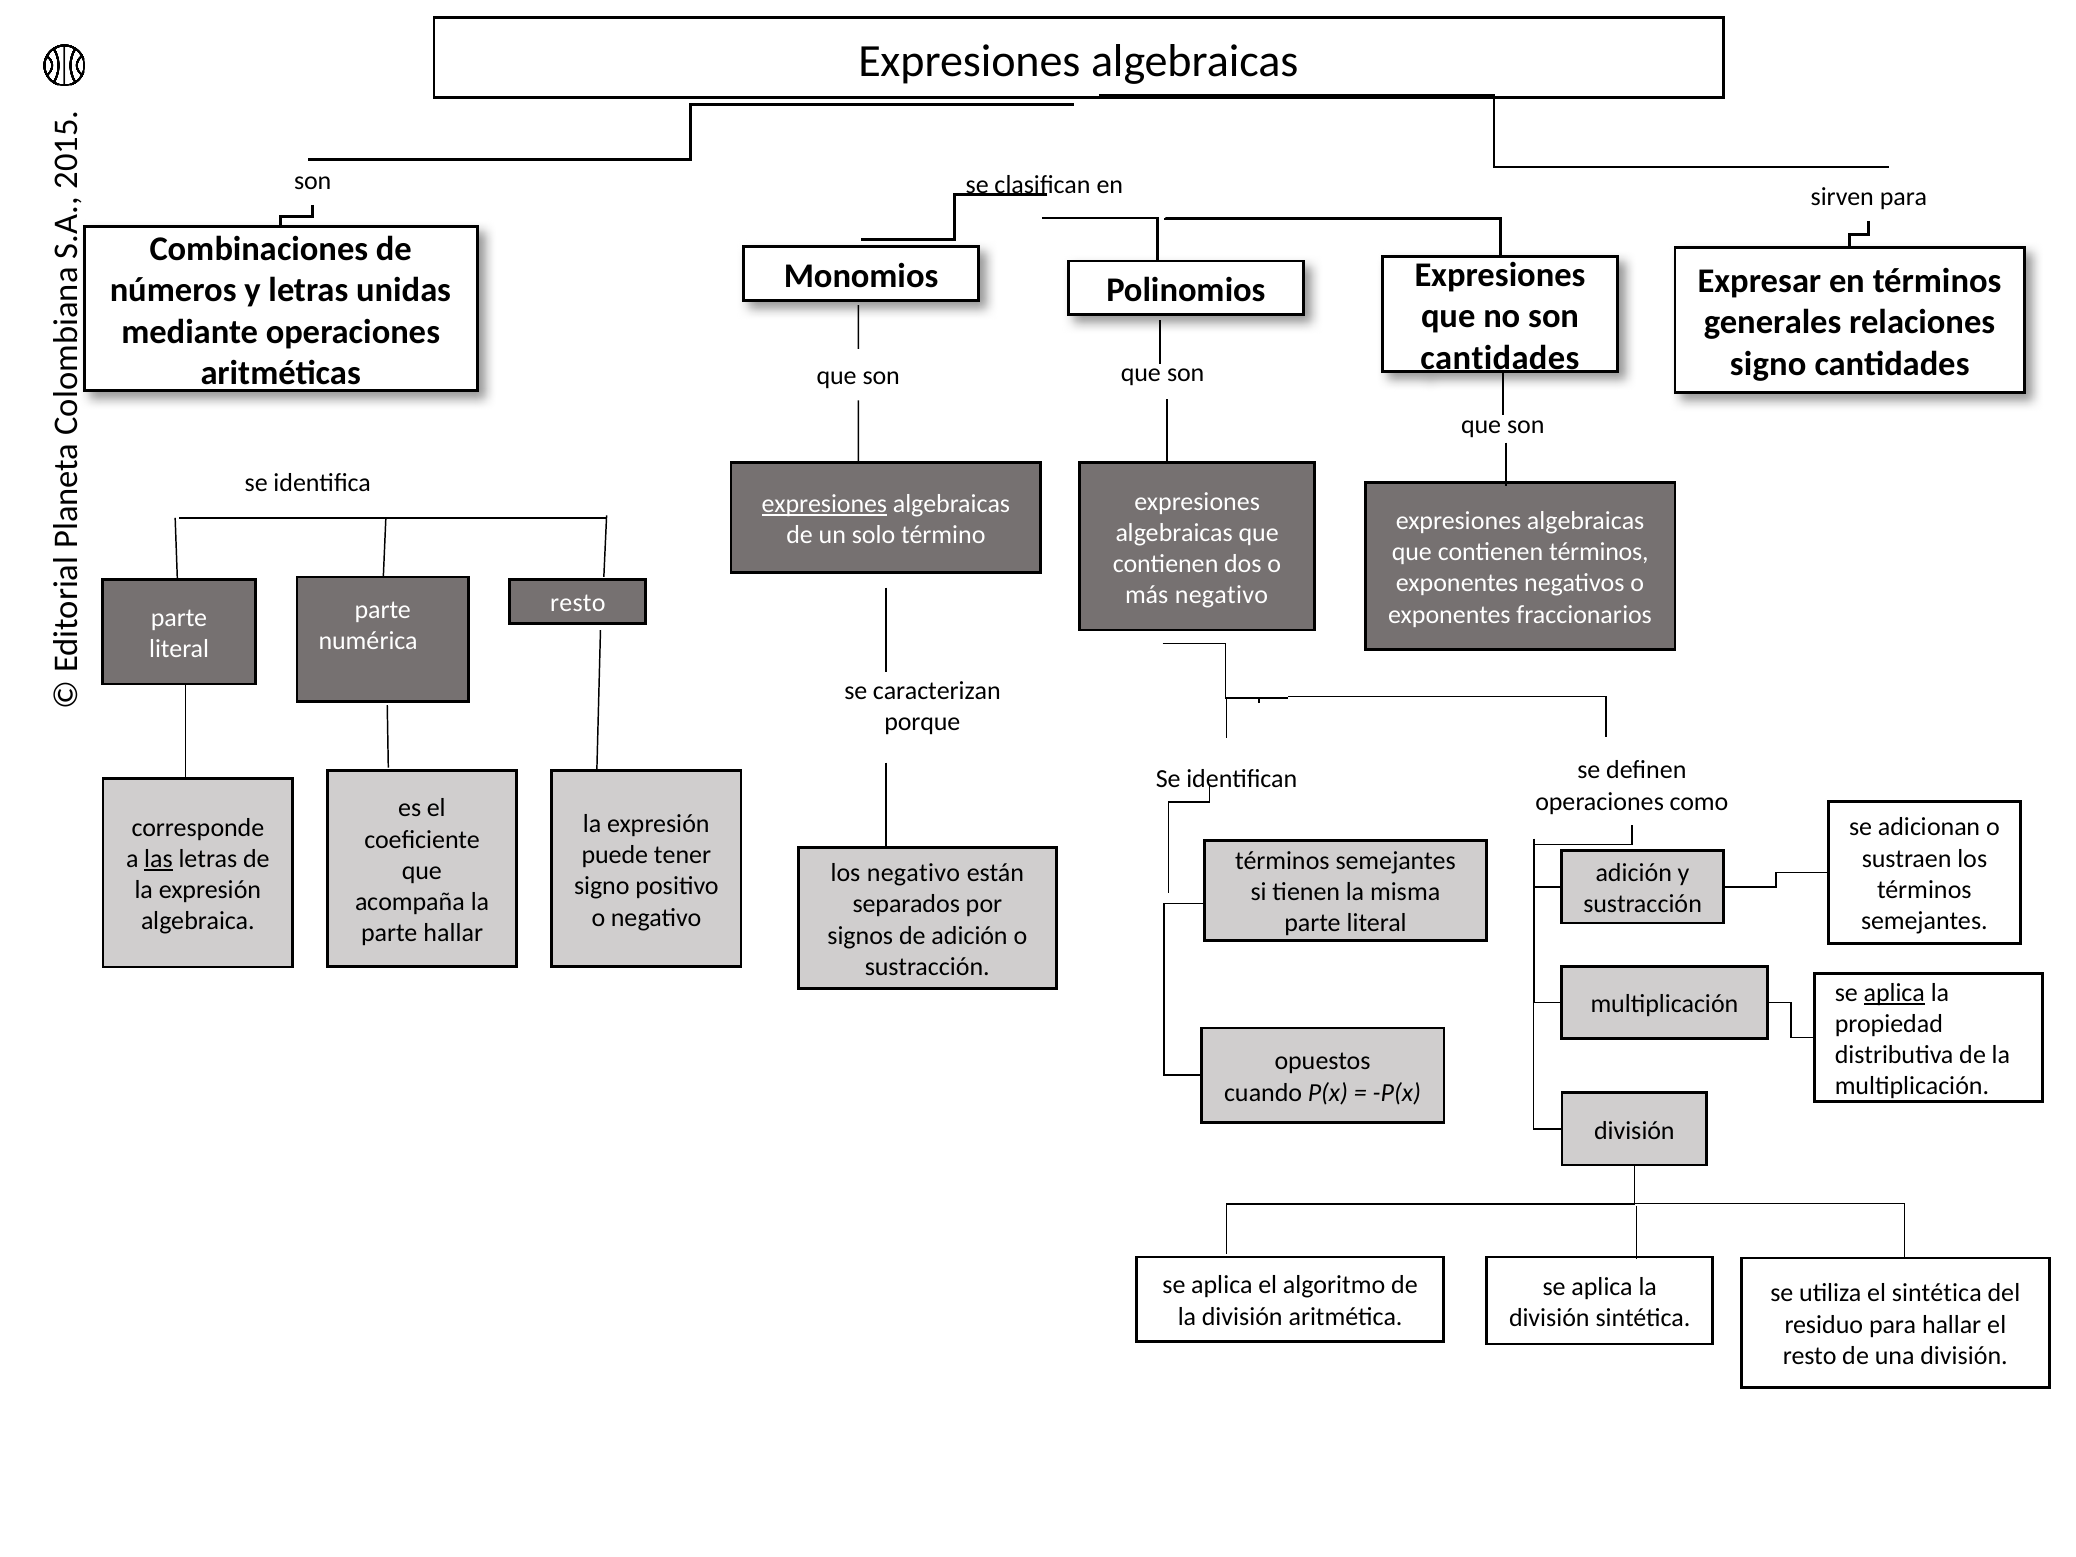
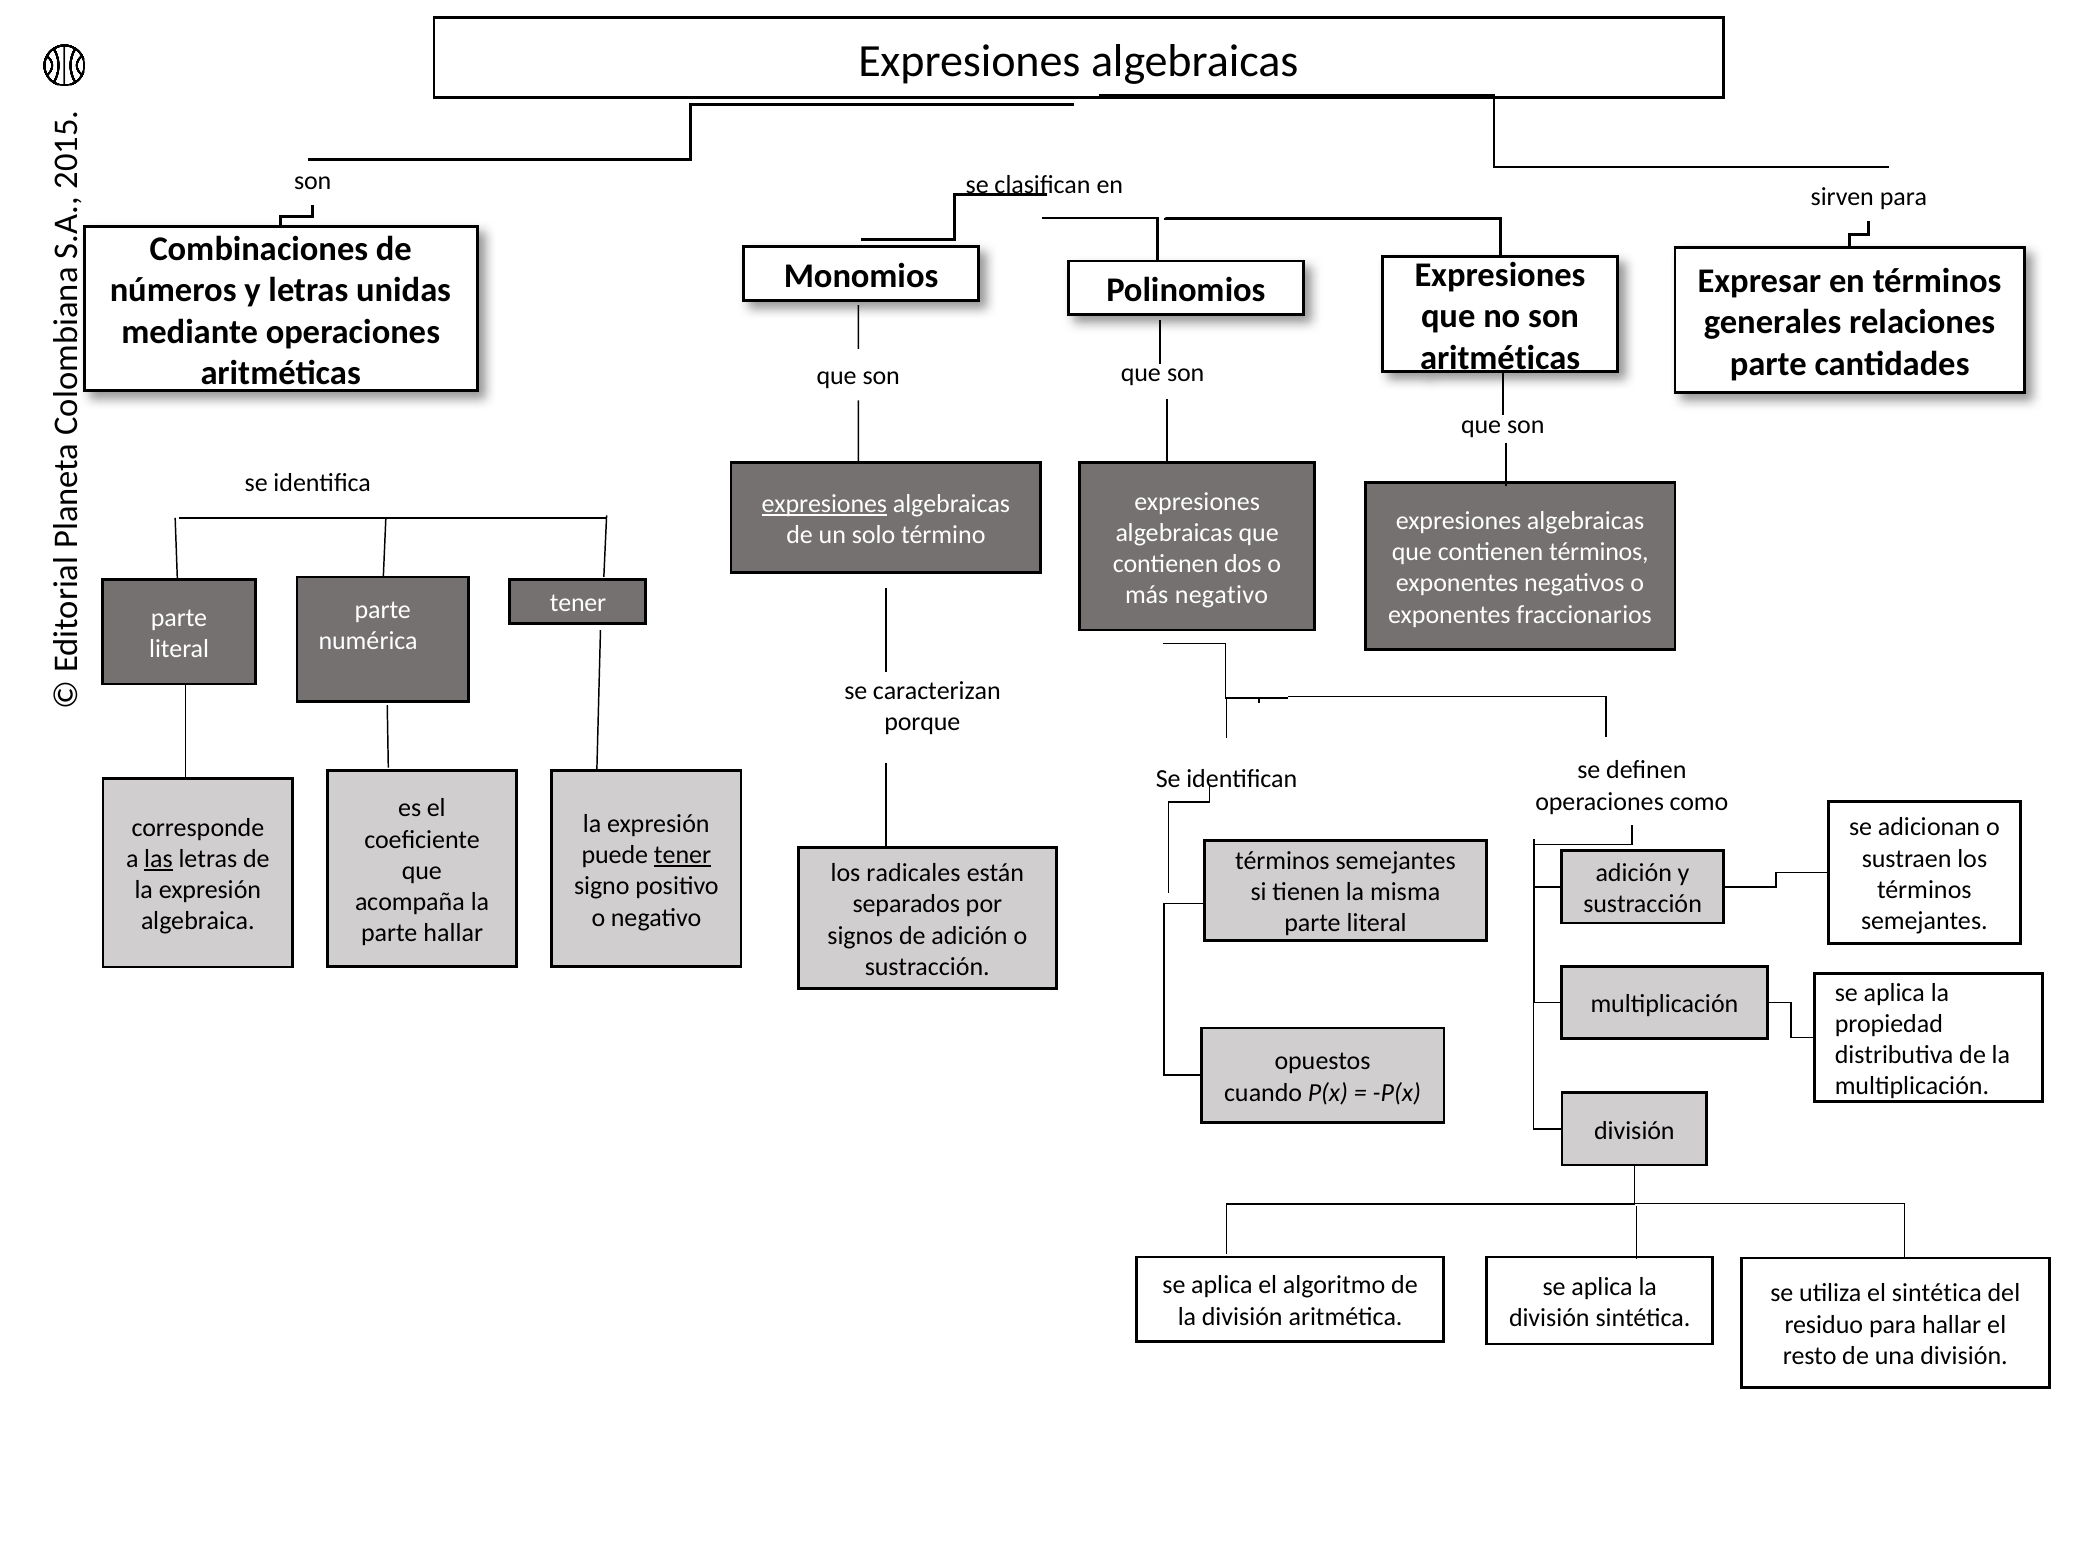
cantidades: cantidades -> aritméticas (1500, 358)
signo: signo -> parte (1768, 364)
resto: resto -> tener (578, 603)
tener underline: none -> present (683, 855)
los negativo: negativo -> radicales (914, 873)
aplica underline: present -> none (1894, 993)
